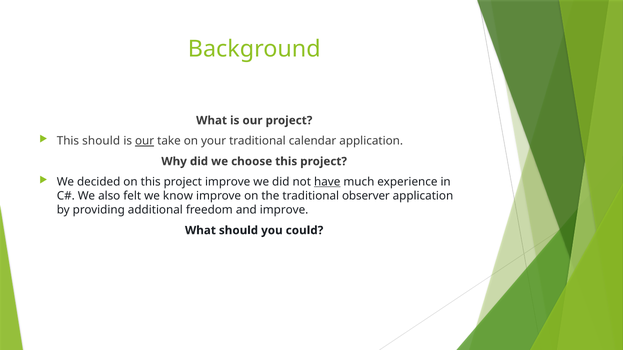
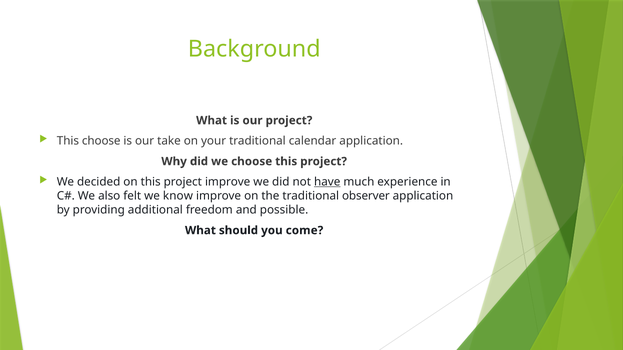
This should: should -> choose (101, 141)
our underline: present -> none (145, 141)
and improve: improve -> possible (284, 210)
could: could -> come (304, 231)
